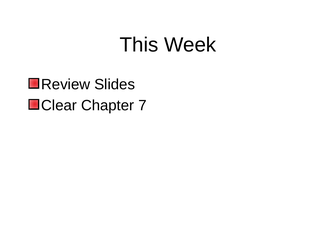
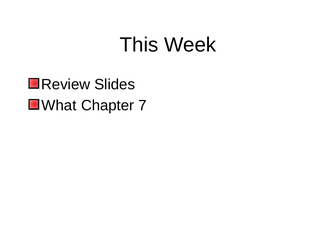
Clear: Clear -> What (59, 105)
